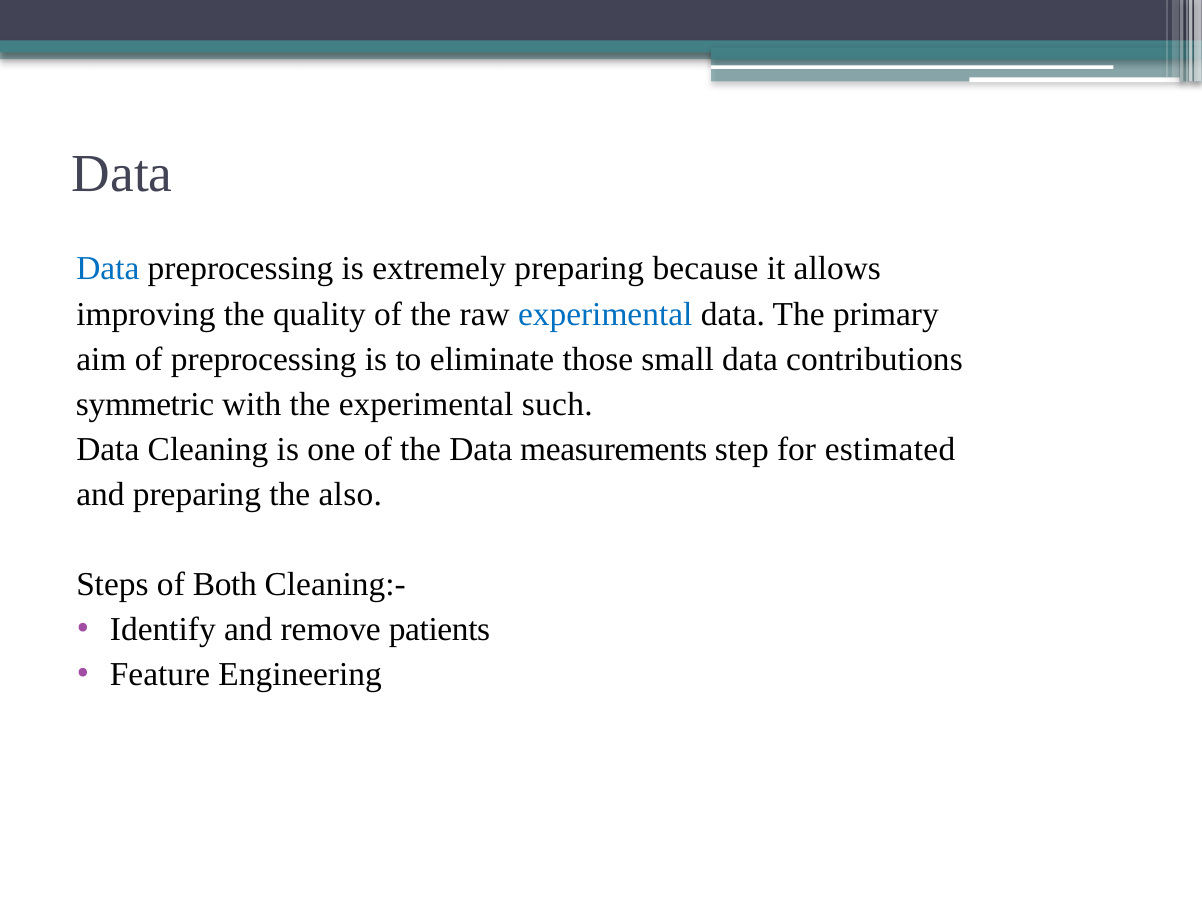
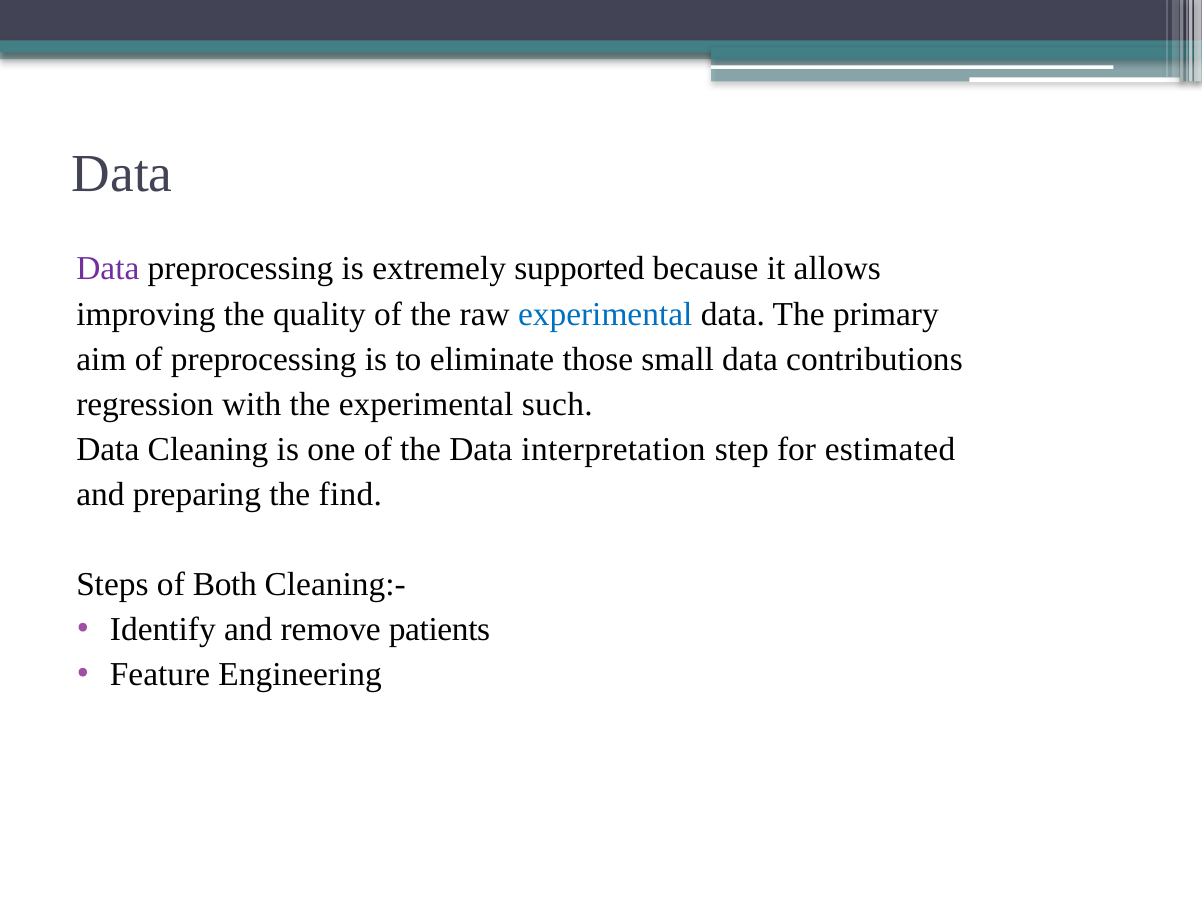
Data colour: blue -> purple (108, 269)
extremely preparing: preparing -> supported (579, 269)
symmetric: symmetric -> regression (145, 404)
measurements: measurements -> interpretation (613, 449)
also: also -> find (350, 494)
